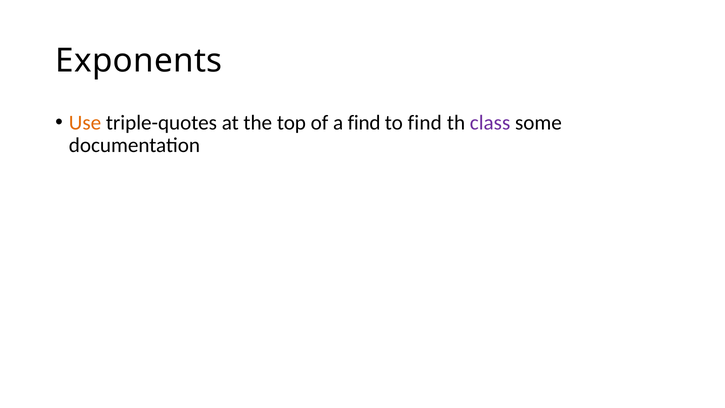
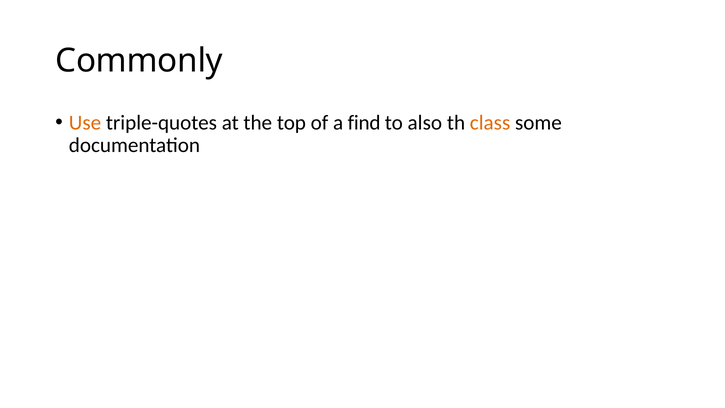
Exponents: Exponents -> Commonly (139, 61)
to find: find -> also (425, 123)
class colour: purple -> orange (490, 123)
